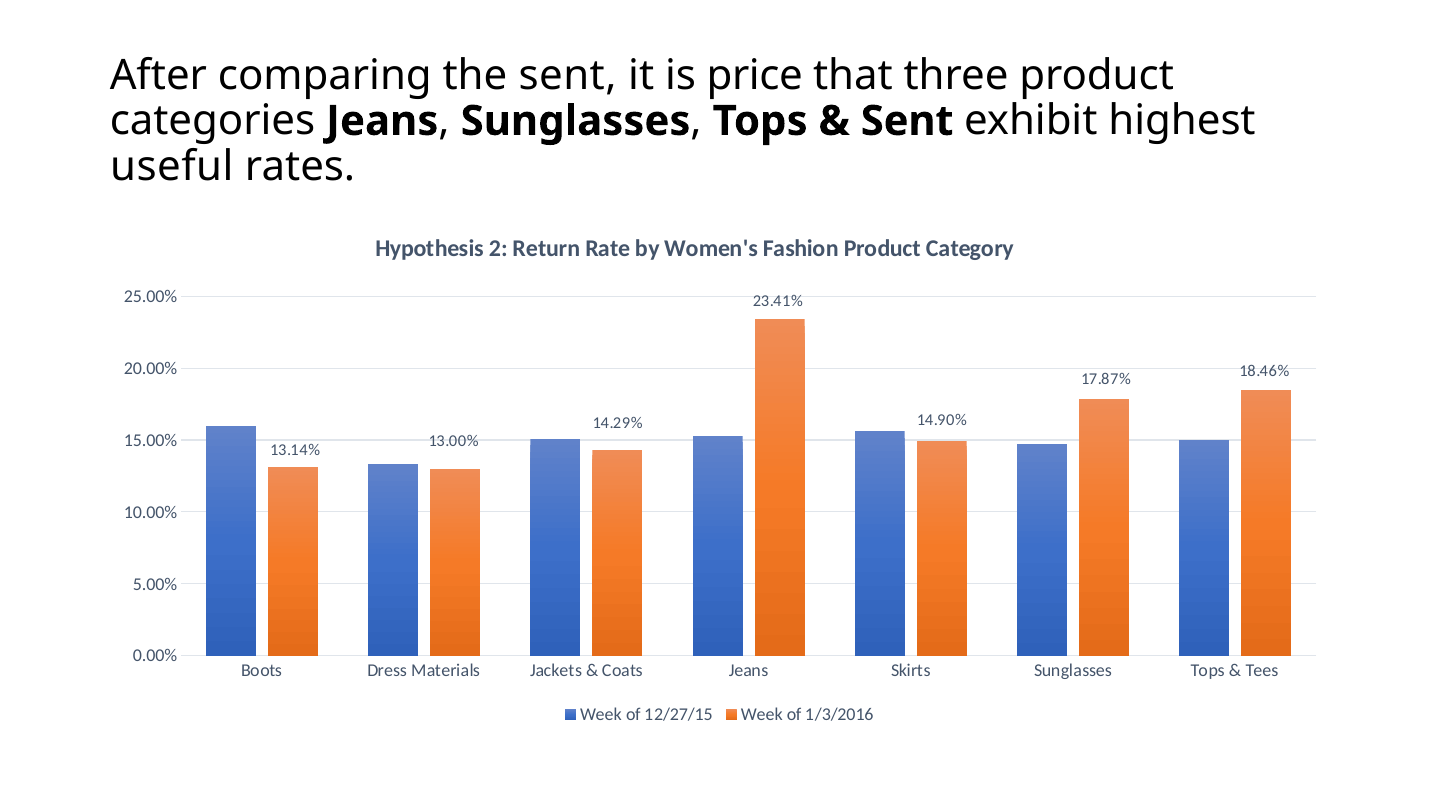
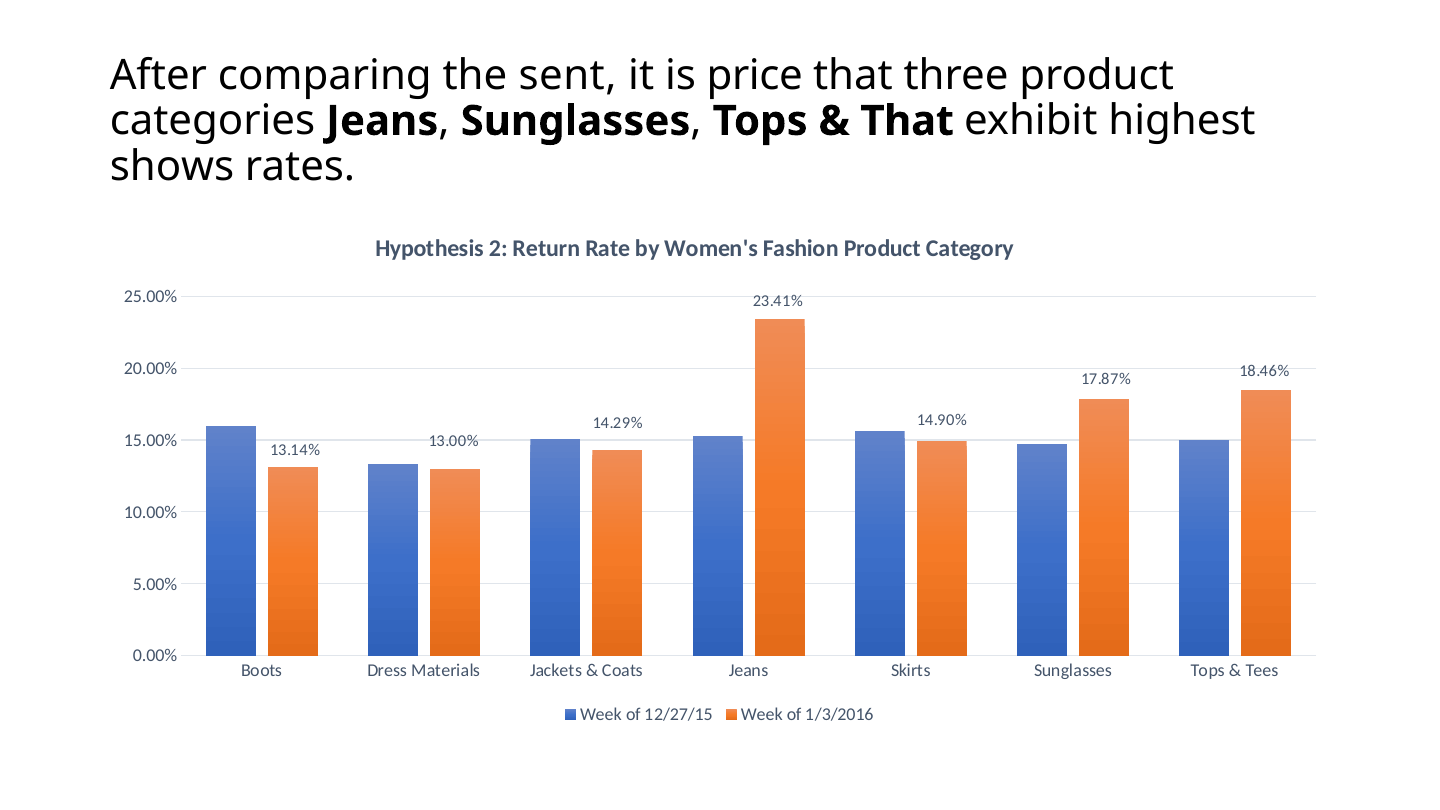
Sent: Sent -> That (907, 121)
useful: useful -> shows (172, 166)
